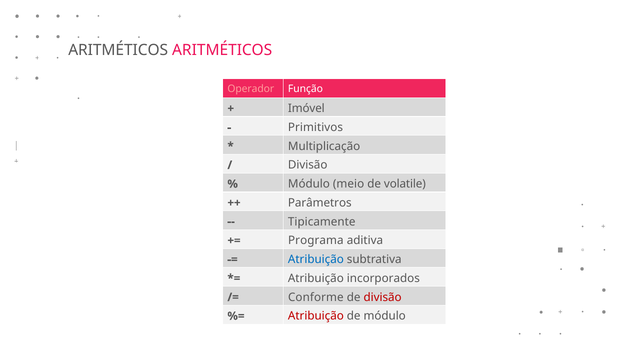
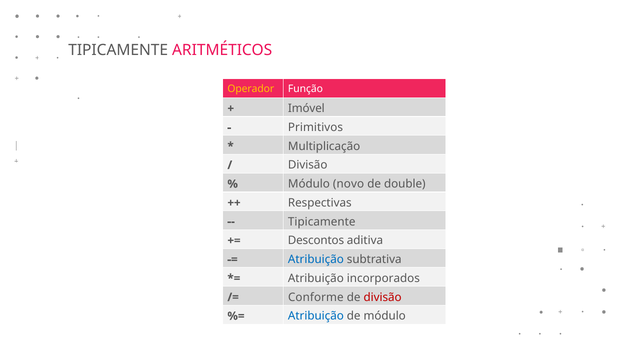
ARITMÉTICOS: ARITMÉTICOS -> TIPICAMENTE (118, 50)
Operador colour: pink -> yellow (251, 89)
meio: meio -> novo (349, 184)
volatile: volatile -> double (405, 184)
Parâmetros: Parâmetros -> Respectivas (320, 203)
Programa: Programa -> Descontos (316, 240)
Atribuição colour: red -> blue (316, 316)
